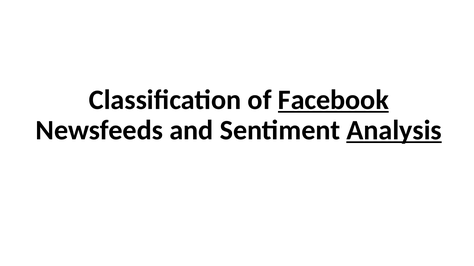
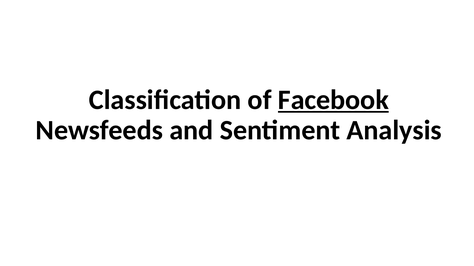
Analysis underline: present -> none (394, 130)
